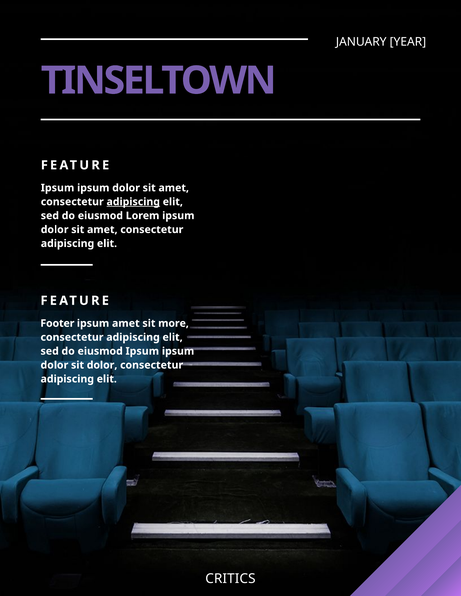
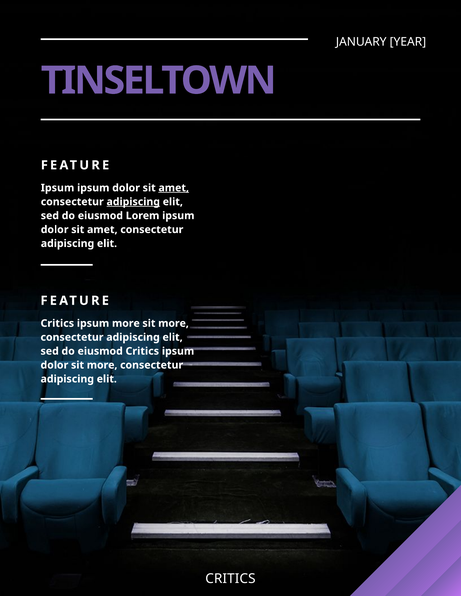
amet underline: none -> present (174, 188)
Footer: Footer -> Critics (57, 324)
ipsum amet: amet -> more (126, 324)
eiusmod Ipsum: Ipsum -> Critics (142, 352)
dolor sit dolor: dolor -> more (102, 365)
